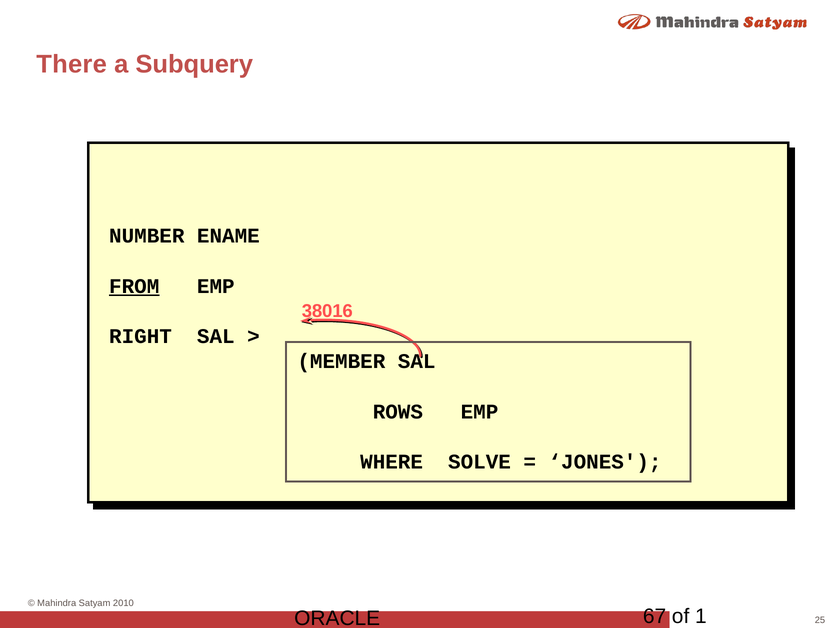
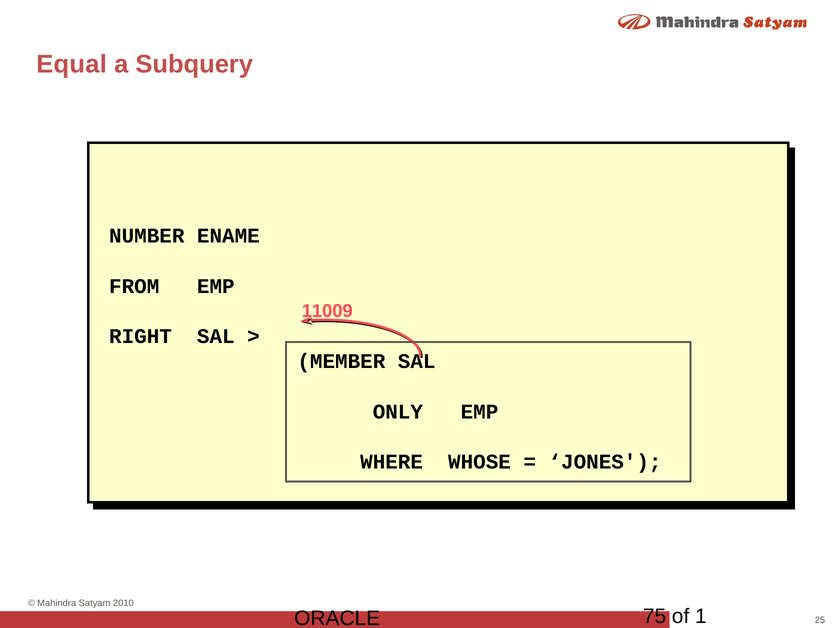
There: There -> Equal (72, 64)
FROM underline: present -> none (134, 286)
38016: 38016 -> 11009 (327, 311)
ROWS: ROWS -> ONLY (398, 412)
SOLVE: SOLVE -> WHOSE (479, 462)
67: 67 -> 75 (655, 616)
